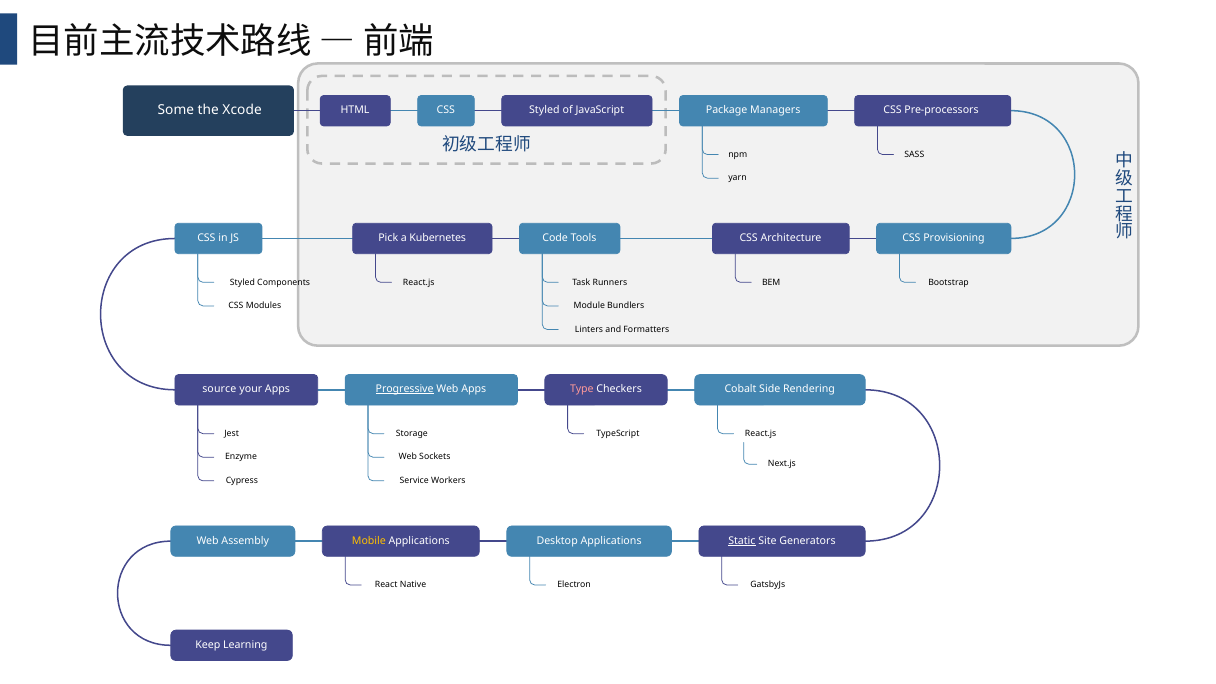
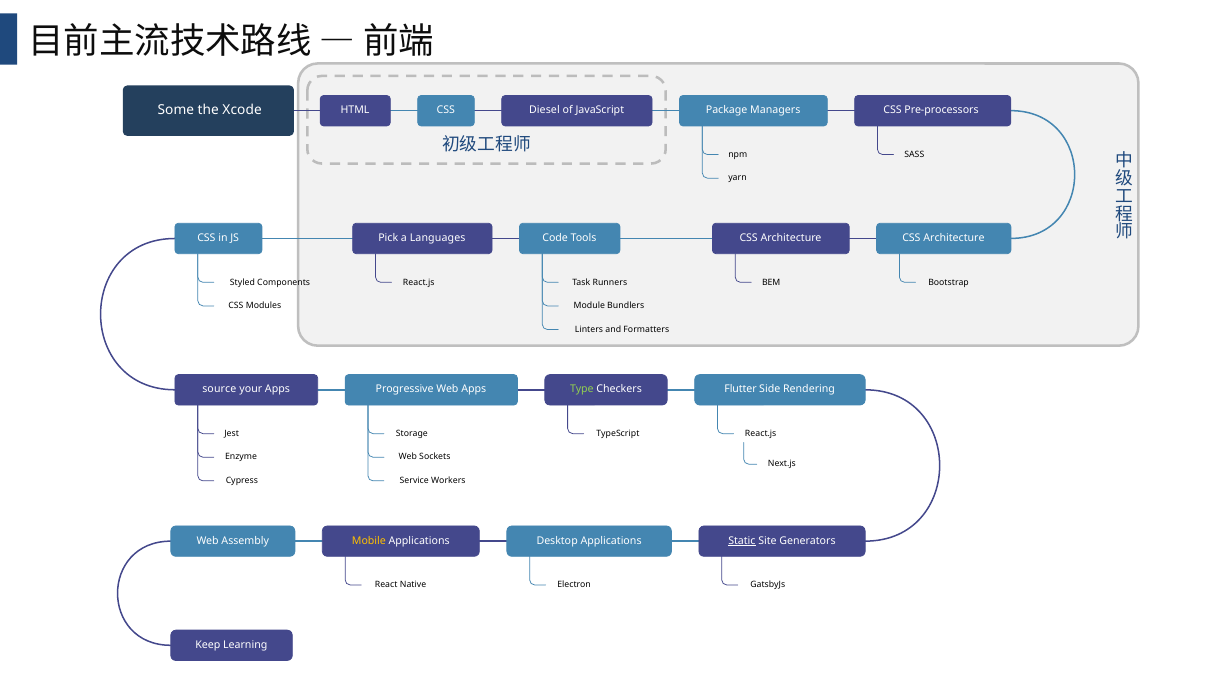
CSS Styled: Styled -> Diesel (544, 110)
Kubernetes: Kubernetes -> Languages (438, 238)
Provisioning: Provisioning -> Architecture (954, 238)
Progressive underline: present -> none (405, 389)
Type colour: pink -> light green (582, 389)
Cobalt: Cobalt -> Flutter (741, 389)
